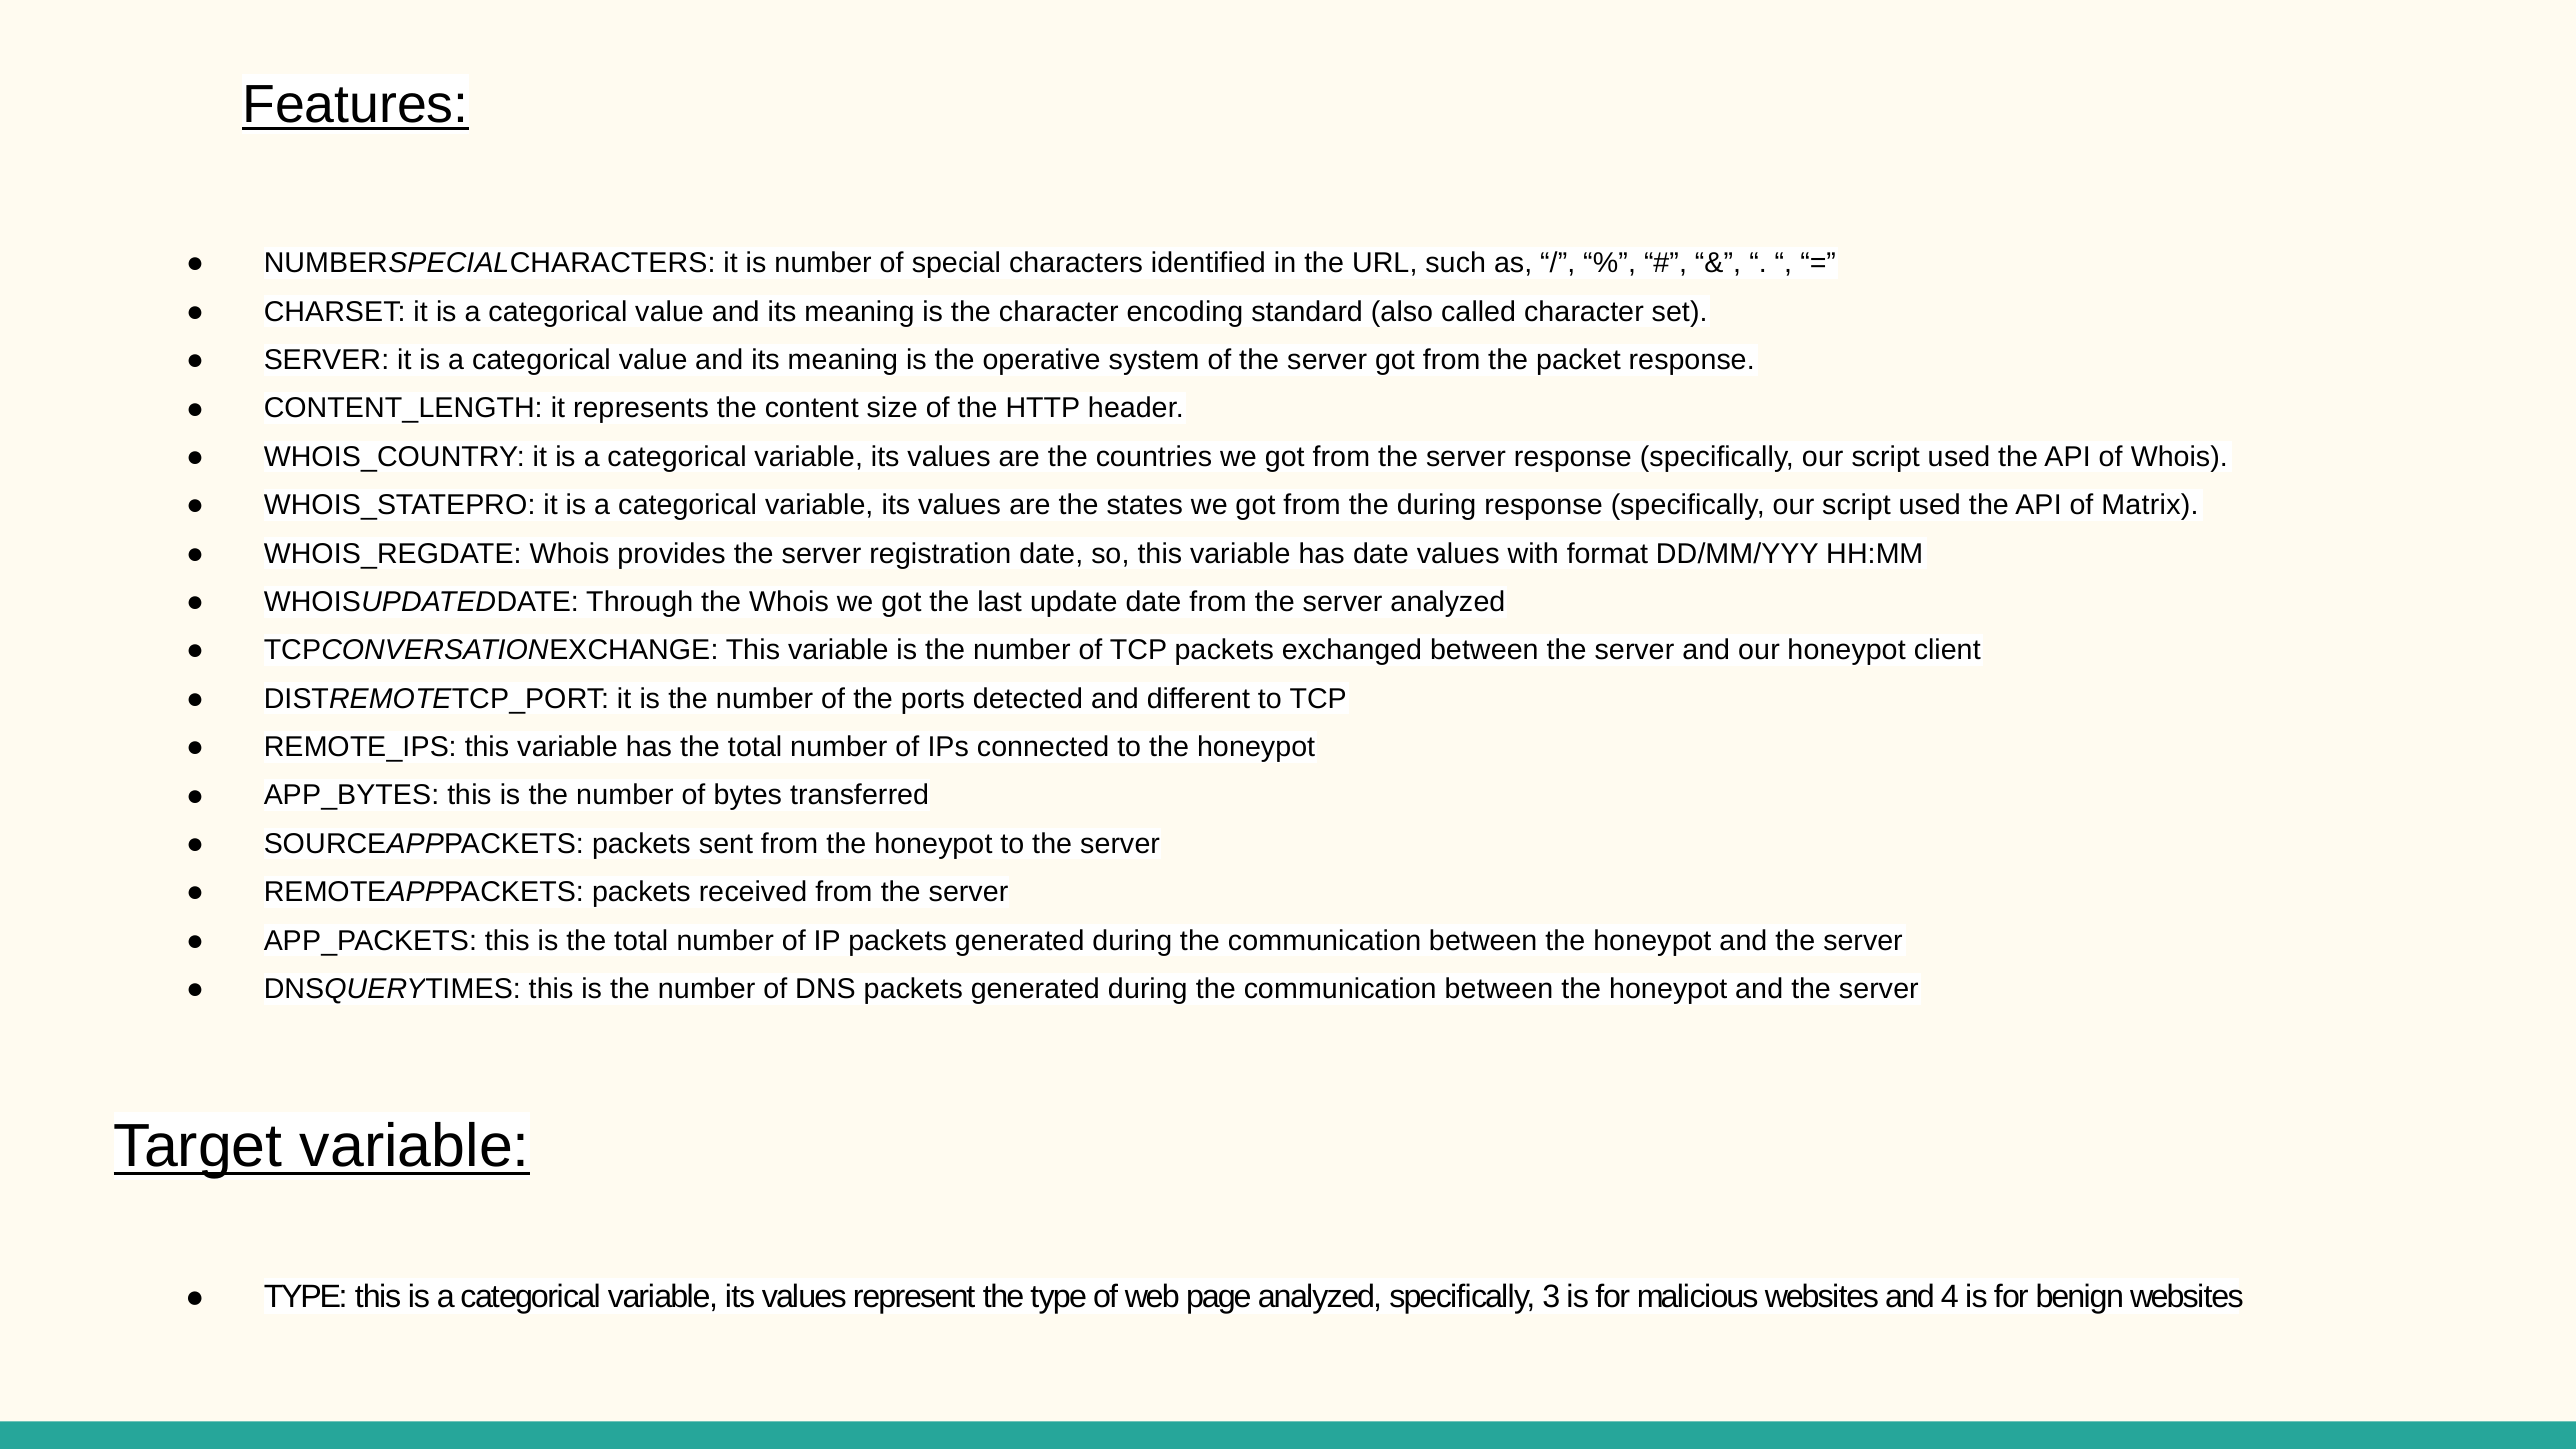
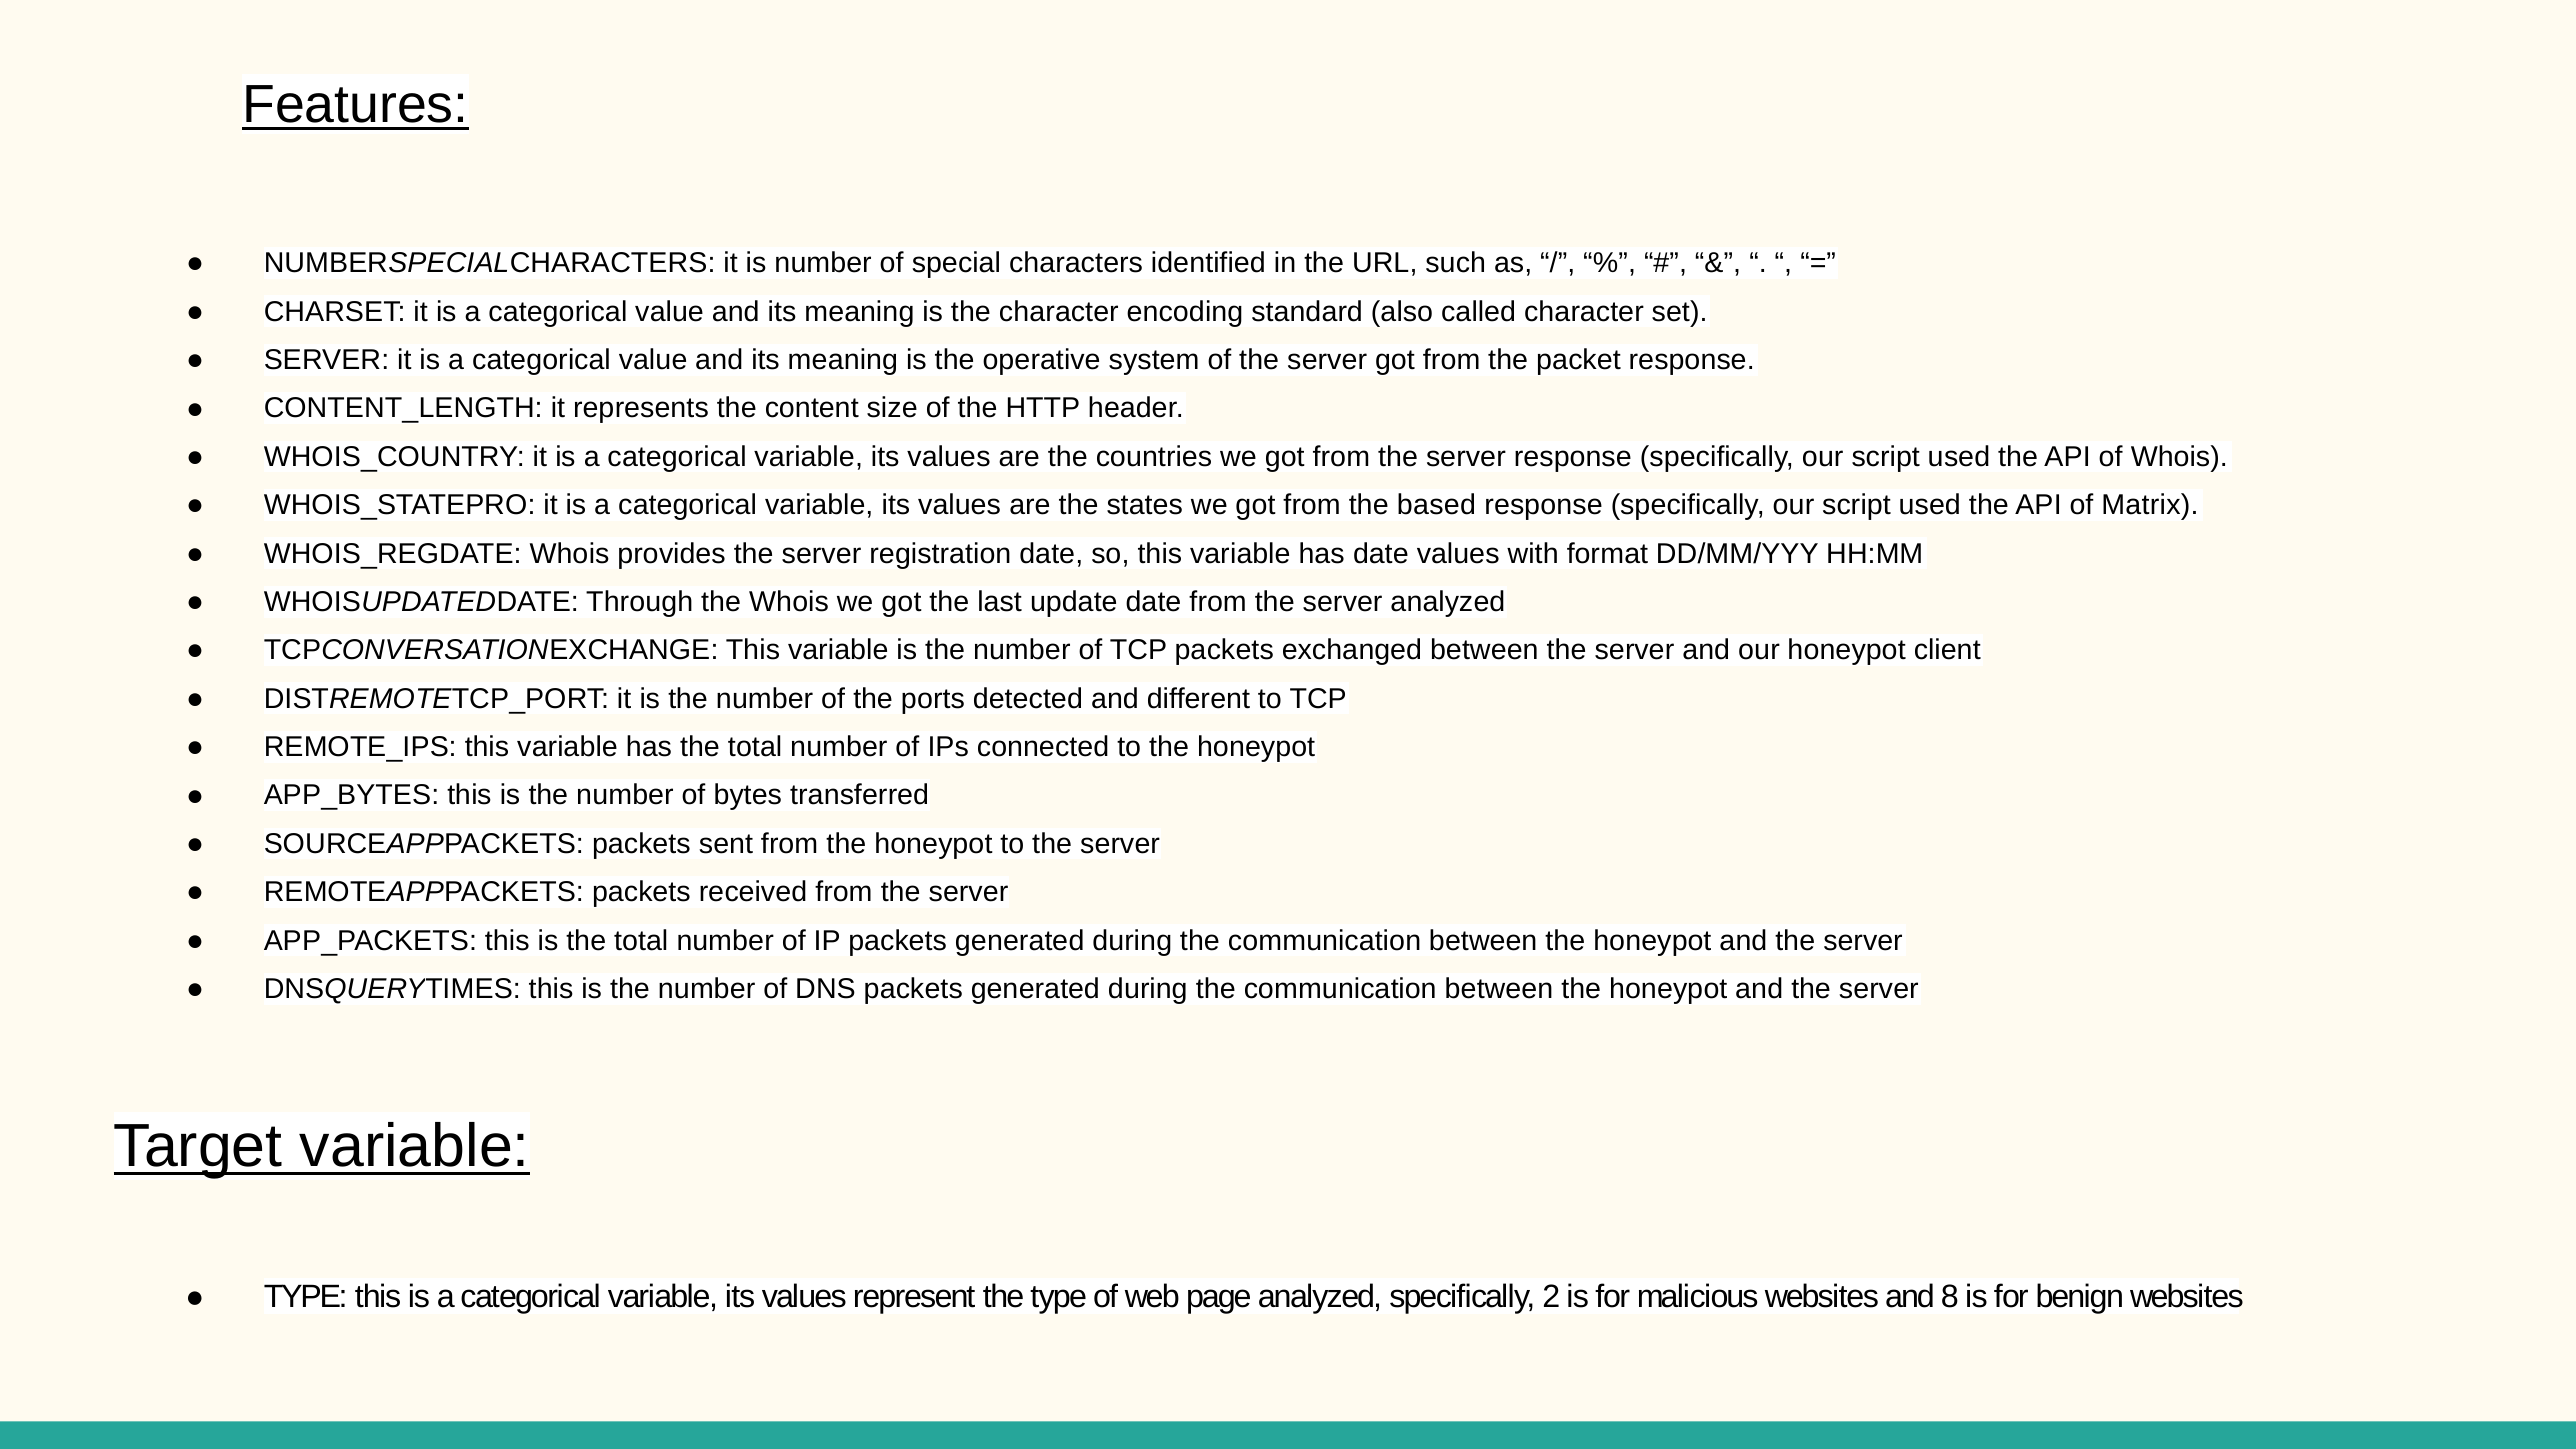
the during: during -> based (1436, 505)
3: 3 -> 2 (1551, 1297)
4: 4 -> 8 (1950, 1297)
